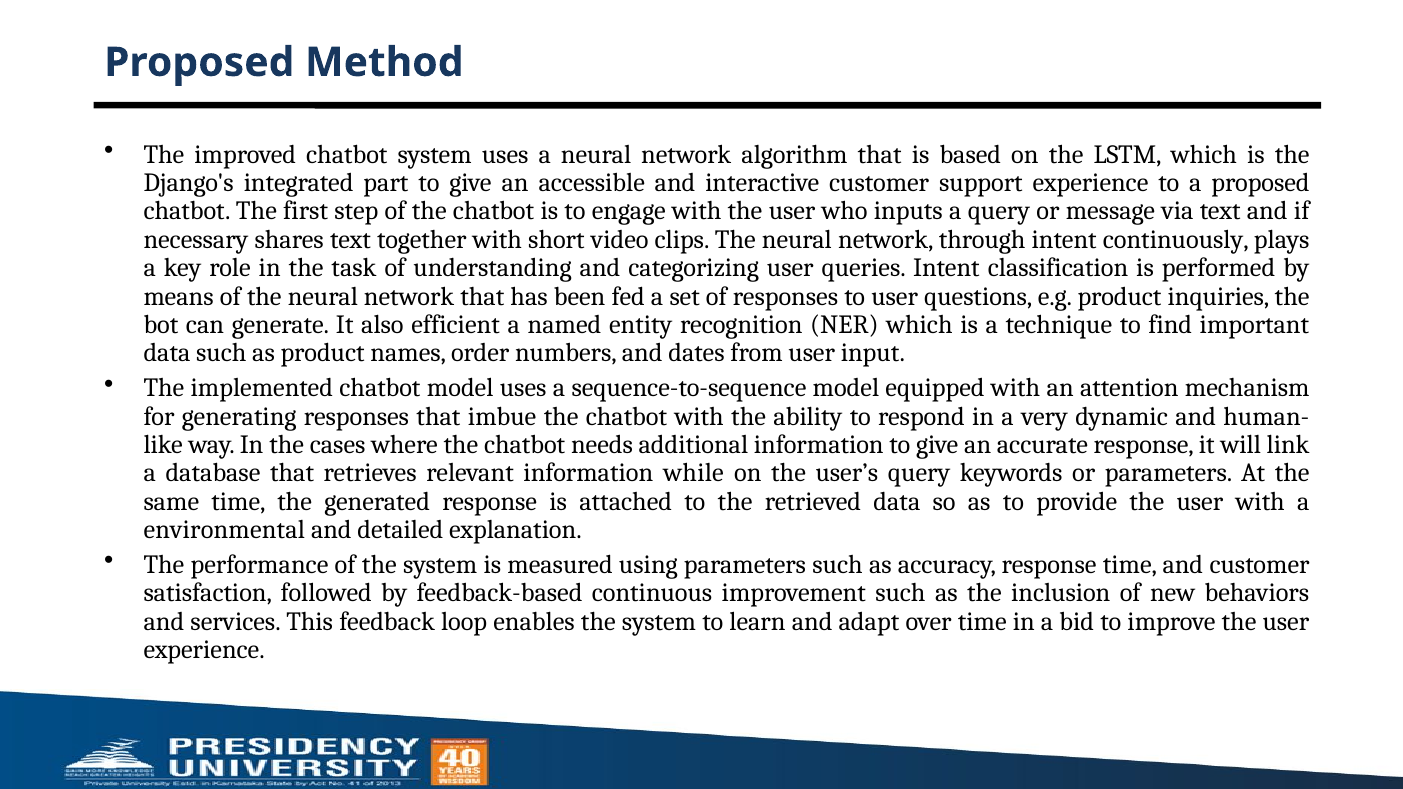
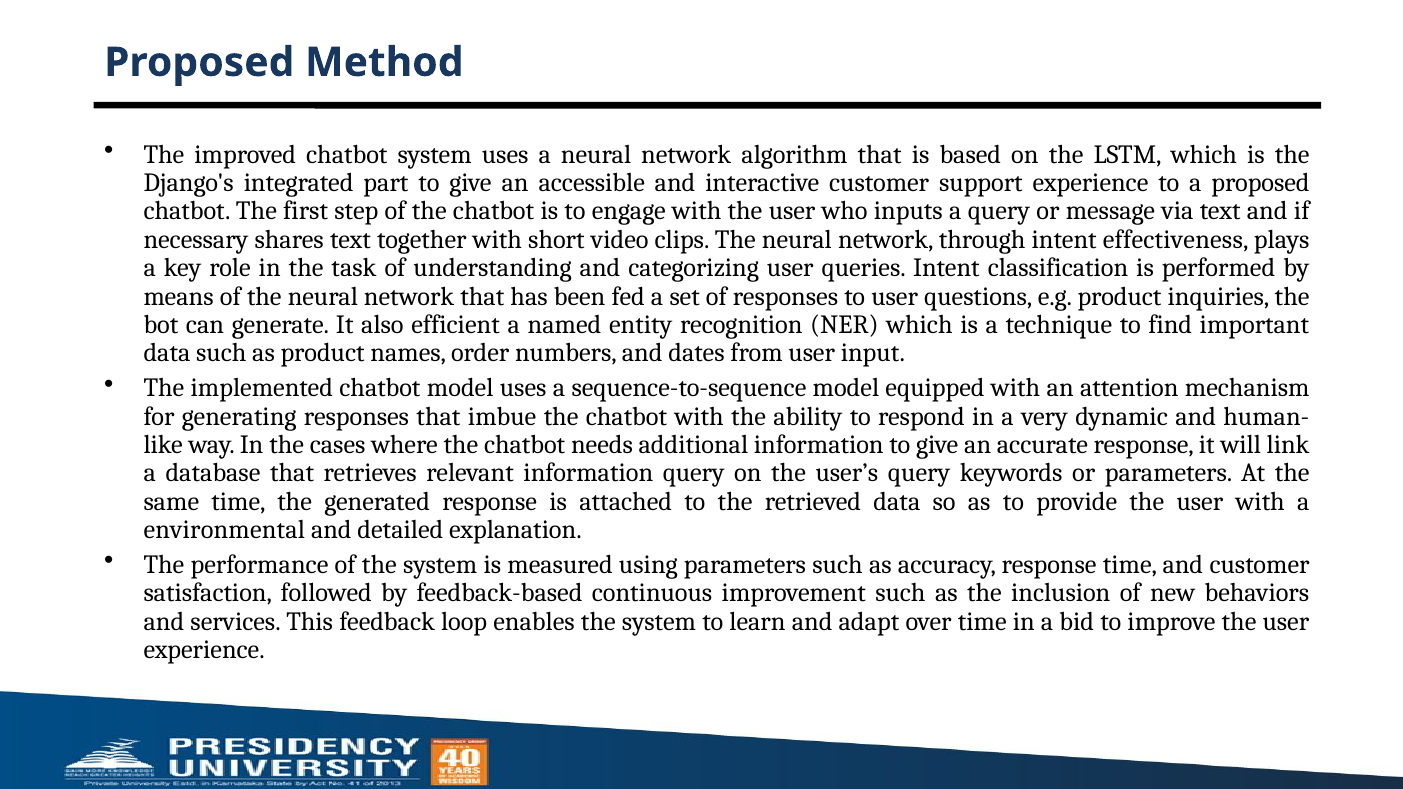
continuously: continuously -> effectiveness (1176, 240)
information while: while -> query (694, 473)
